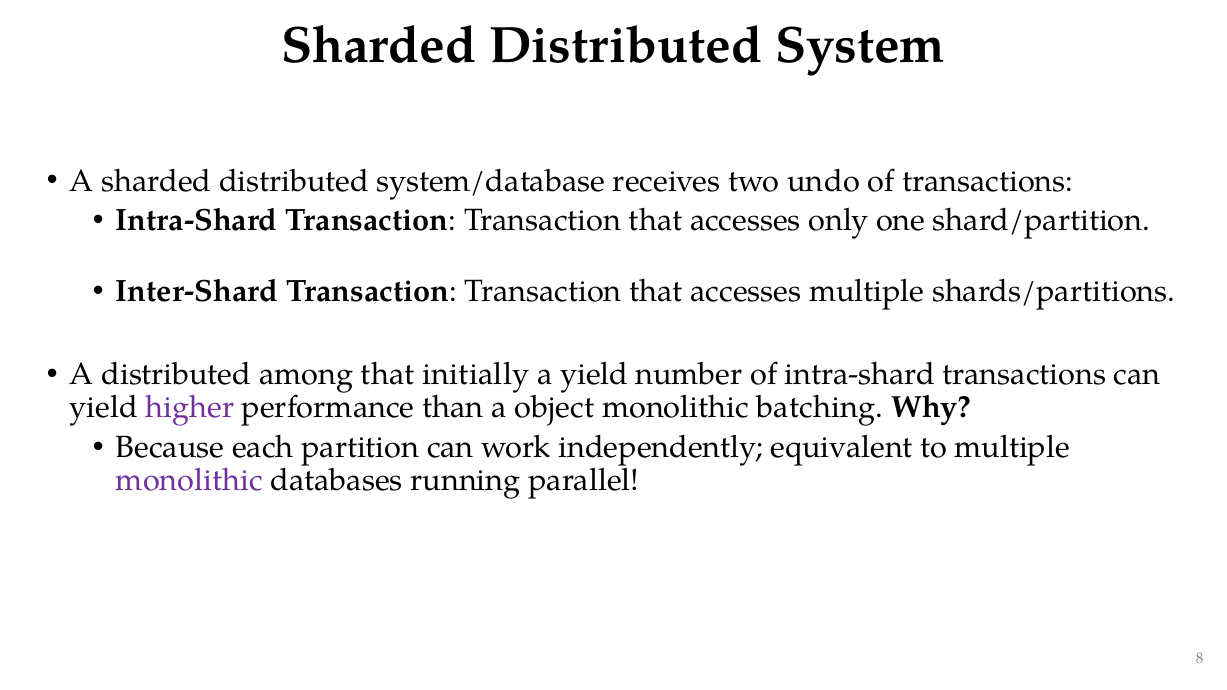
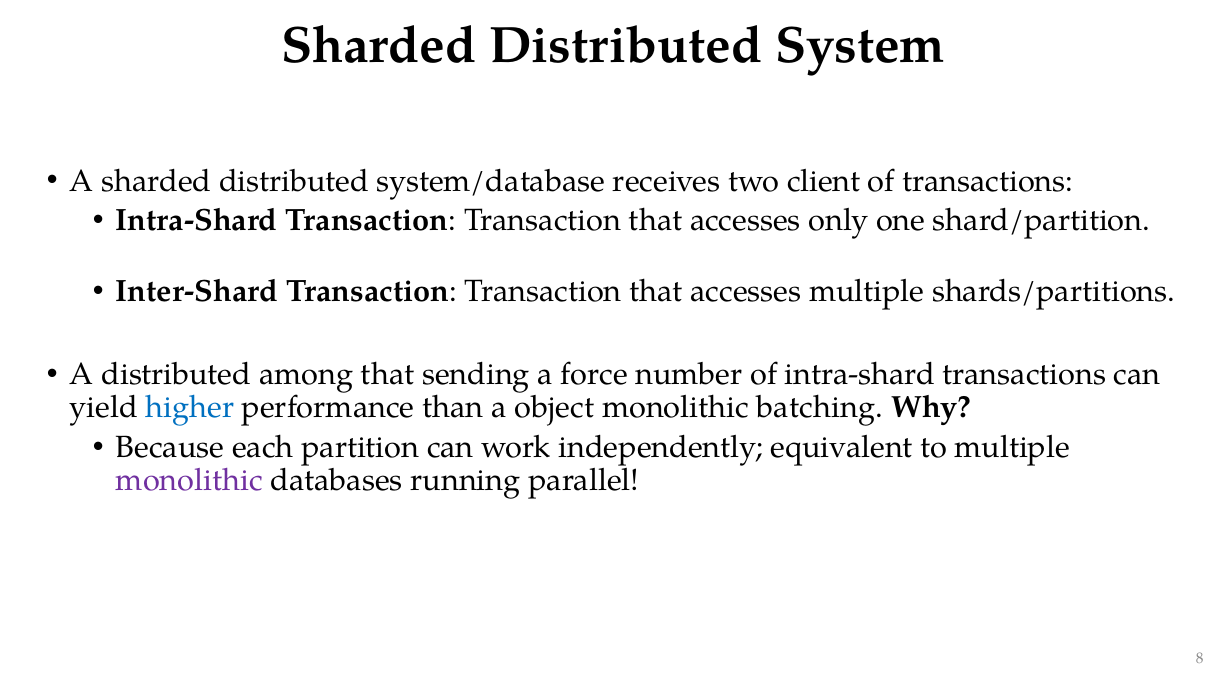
undo: undo -> client (824, 181)
initially: initially -> sending (476, 375)
a yield: yield -> force (594, 375)
higher colour: purple -> blue (190, 408)
